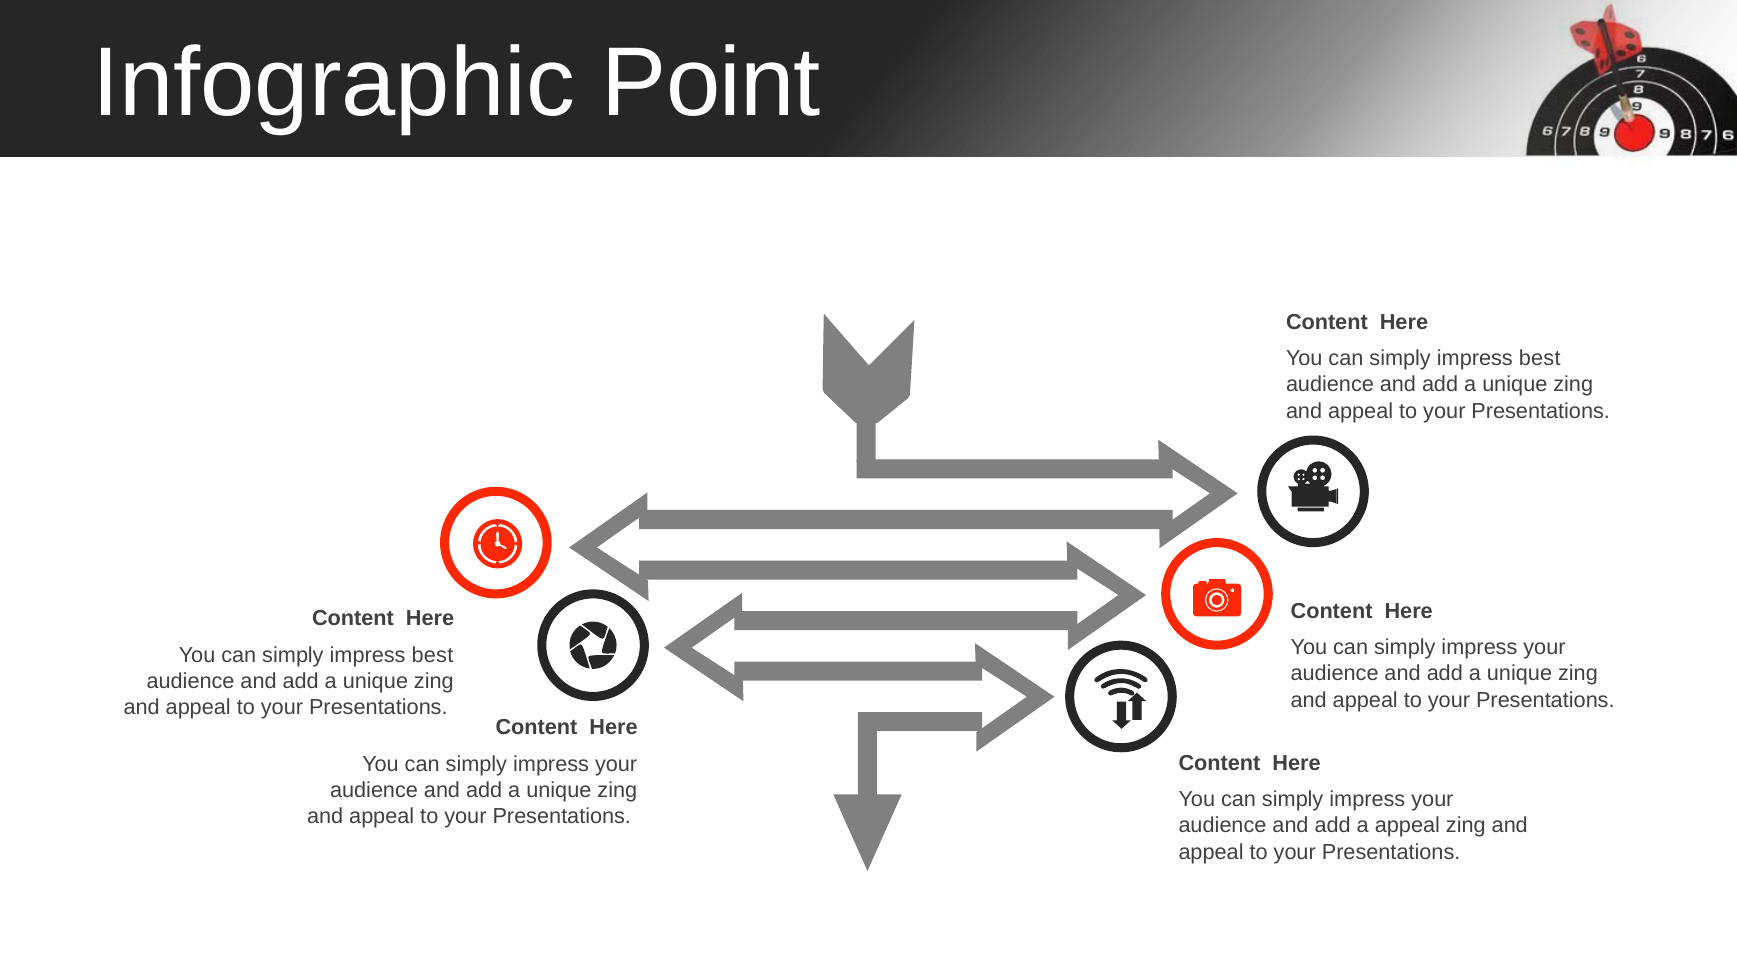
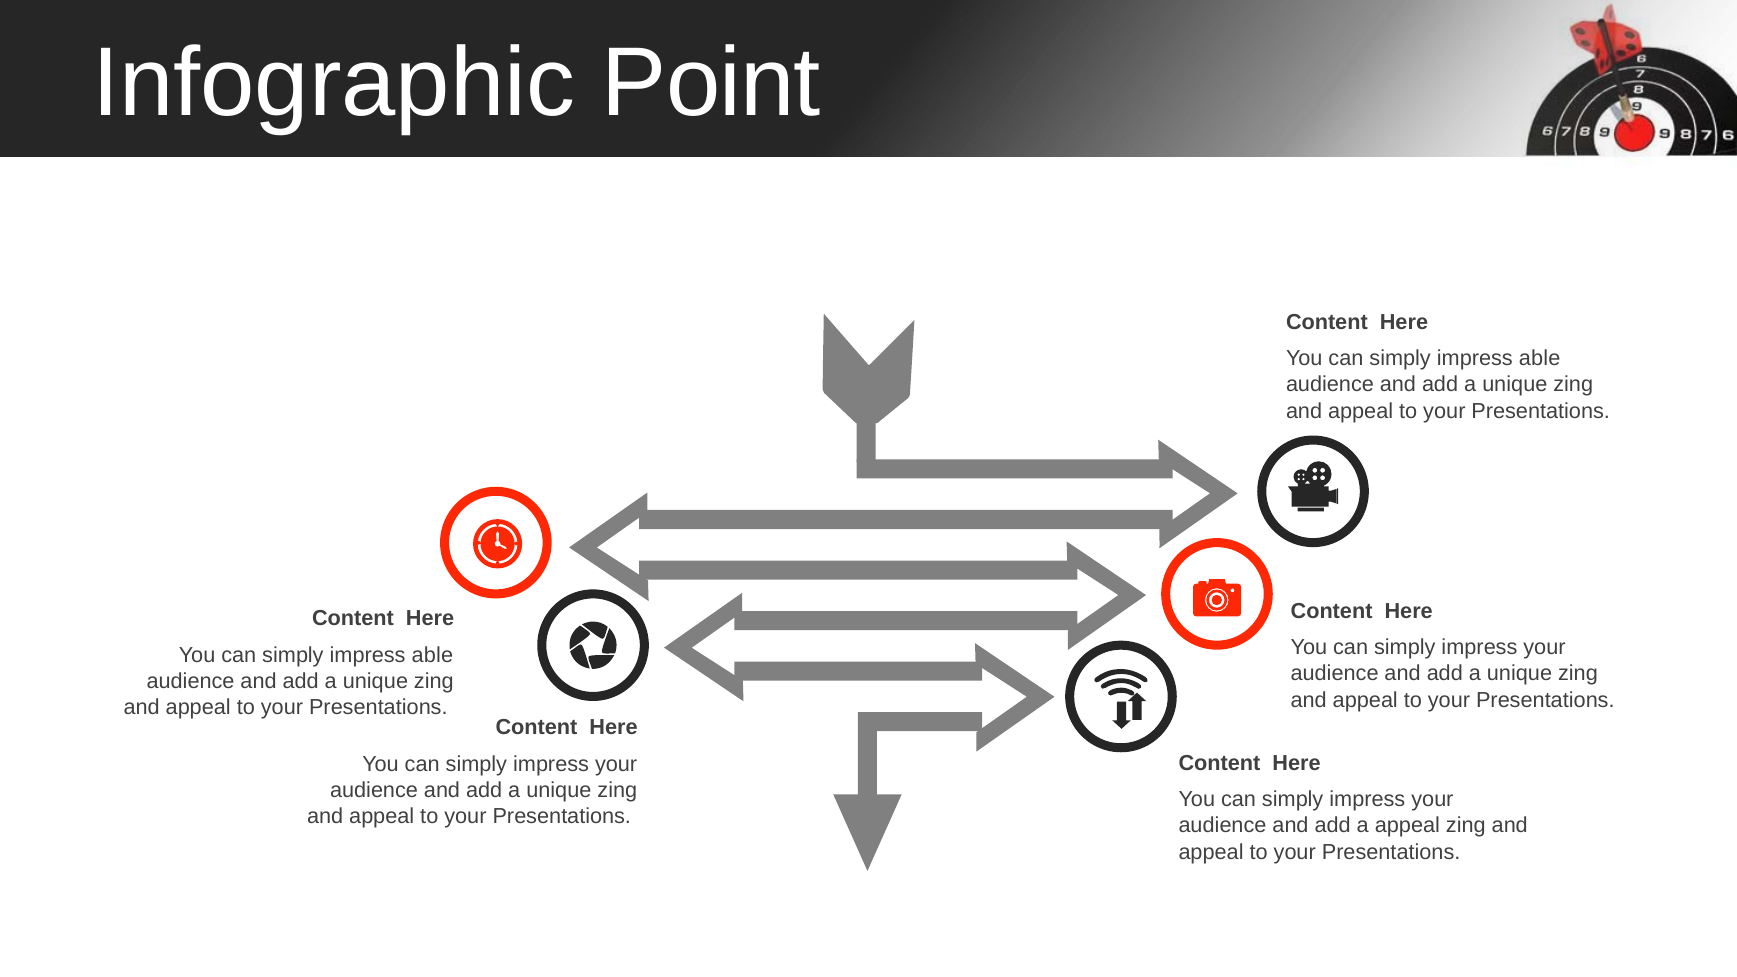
best: best -> able (1540, 359)
best: best -> able (432, 655)
